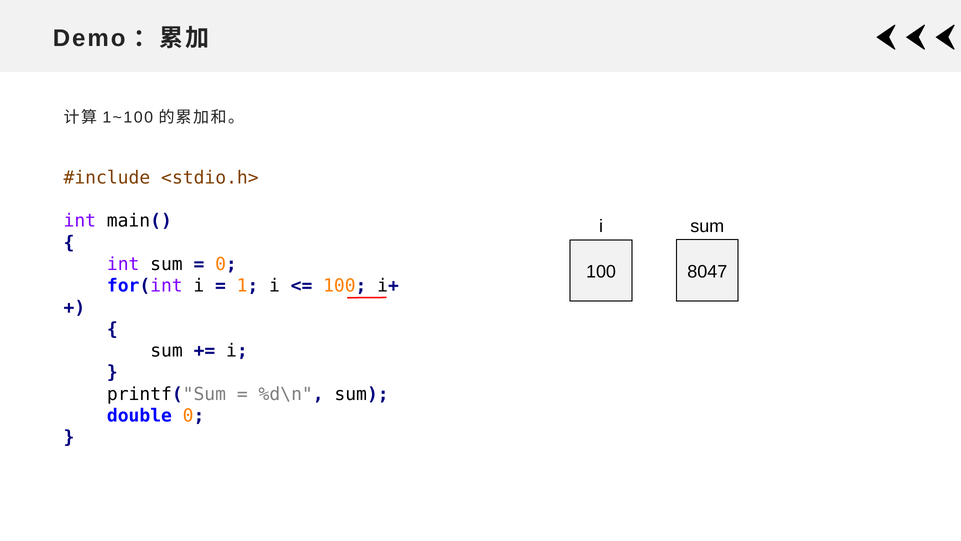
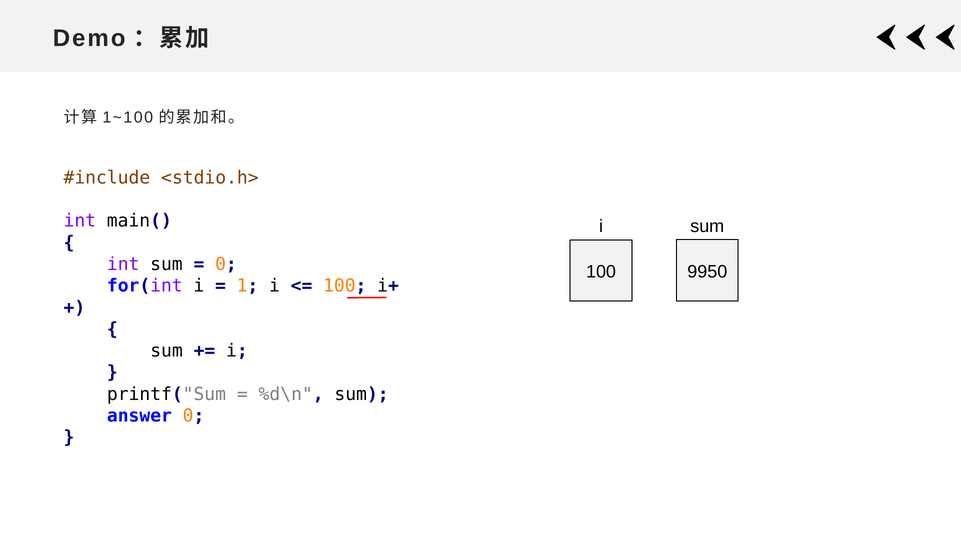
8047: 8047 -> 9950 (707, 271)
double: double -> answer (139, 415)
